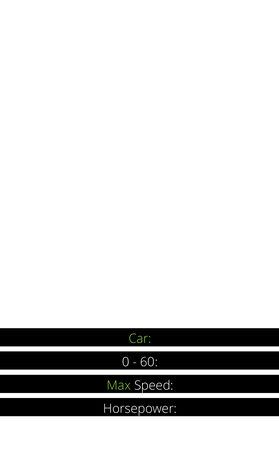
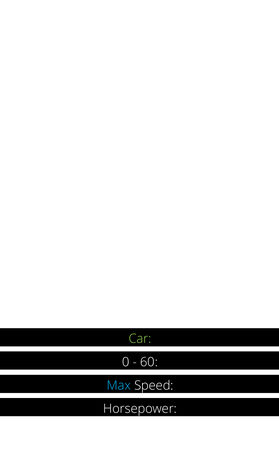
Max colour: light green -> light blue (119, 385)
